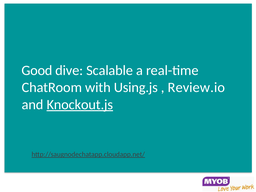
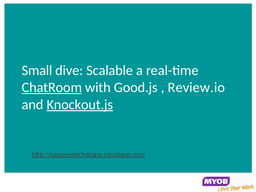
Good: Good -> Small (37, 70)
ChatRoom underline: none -> present (52, 87)
Using.js: Using.js -> Good.js (136, 87)
